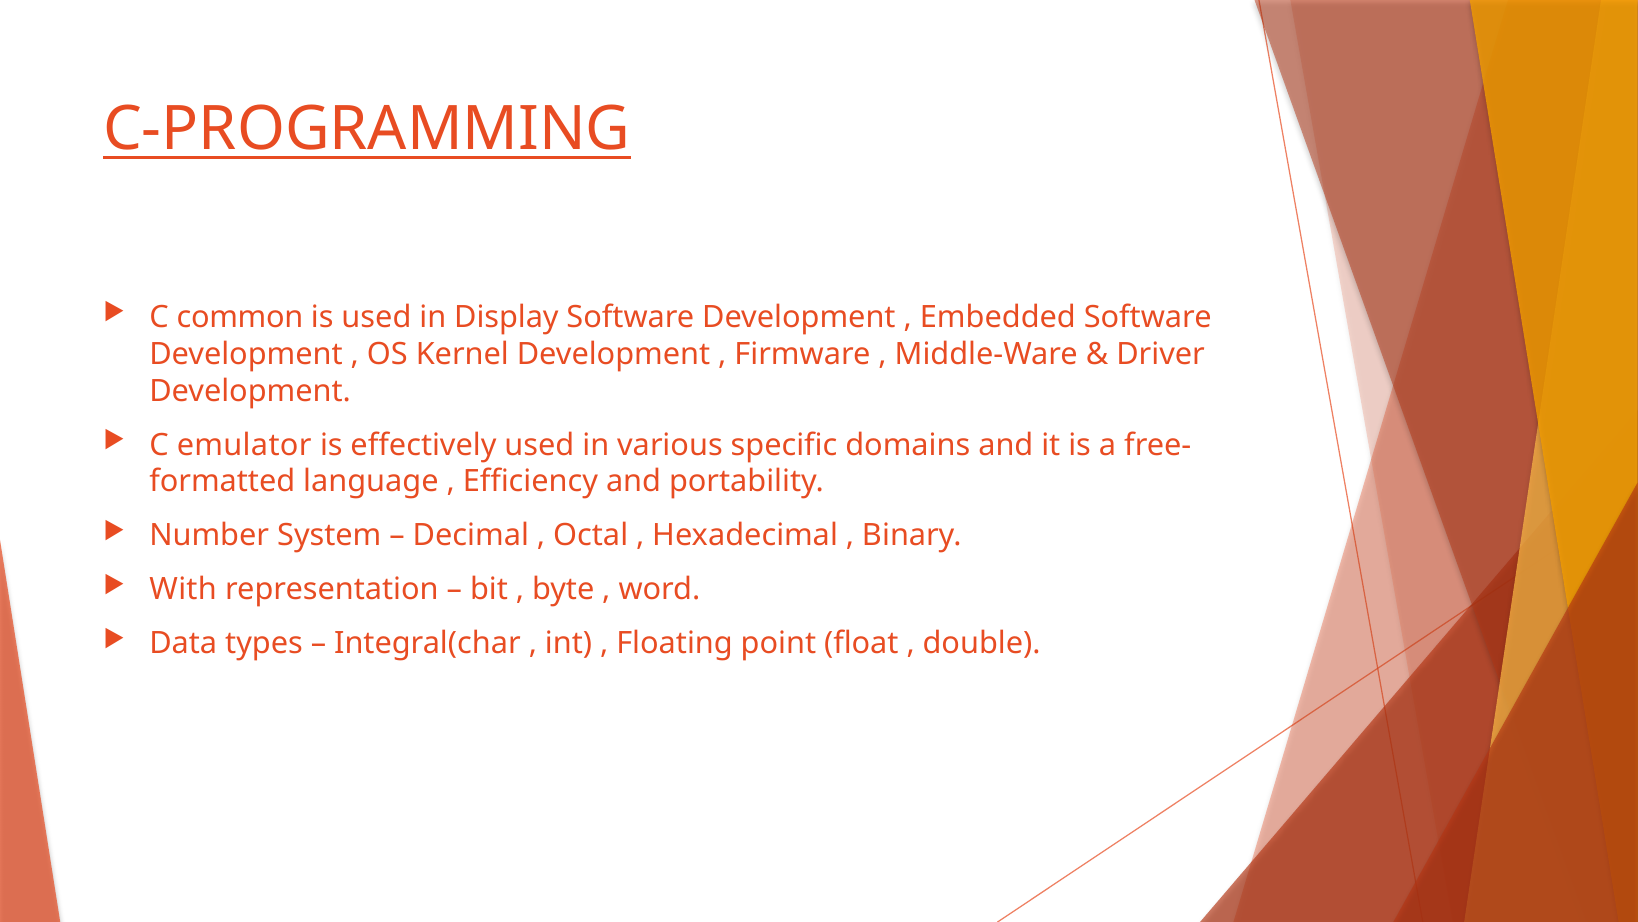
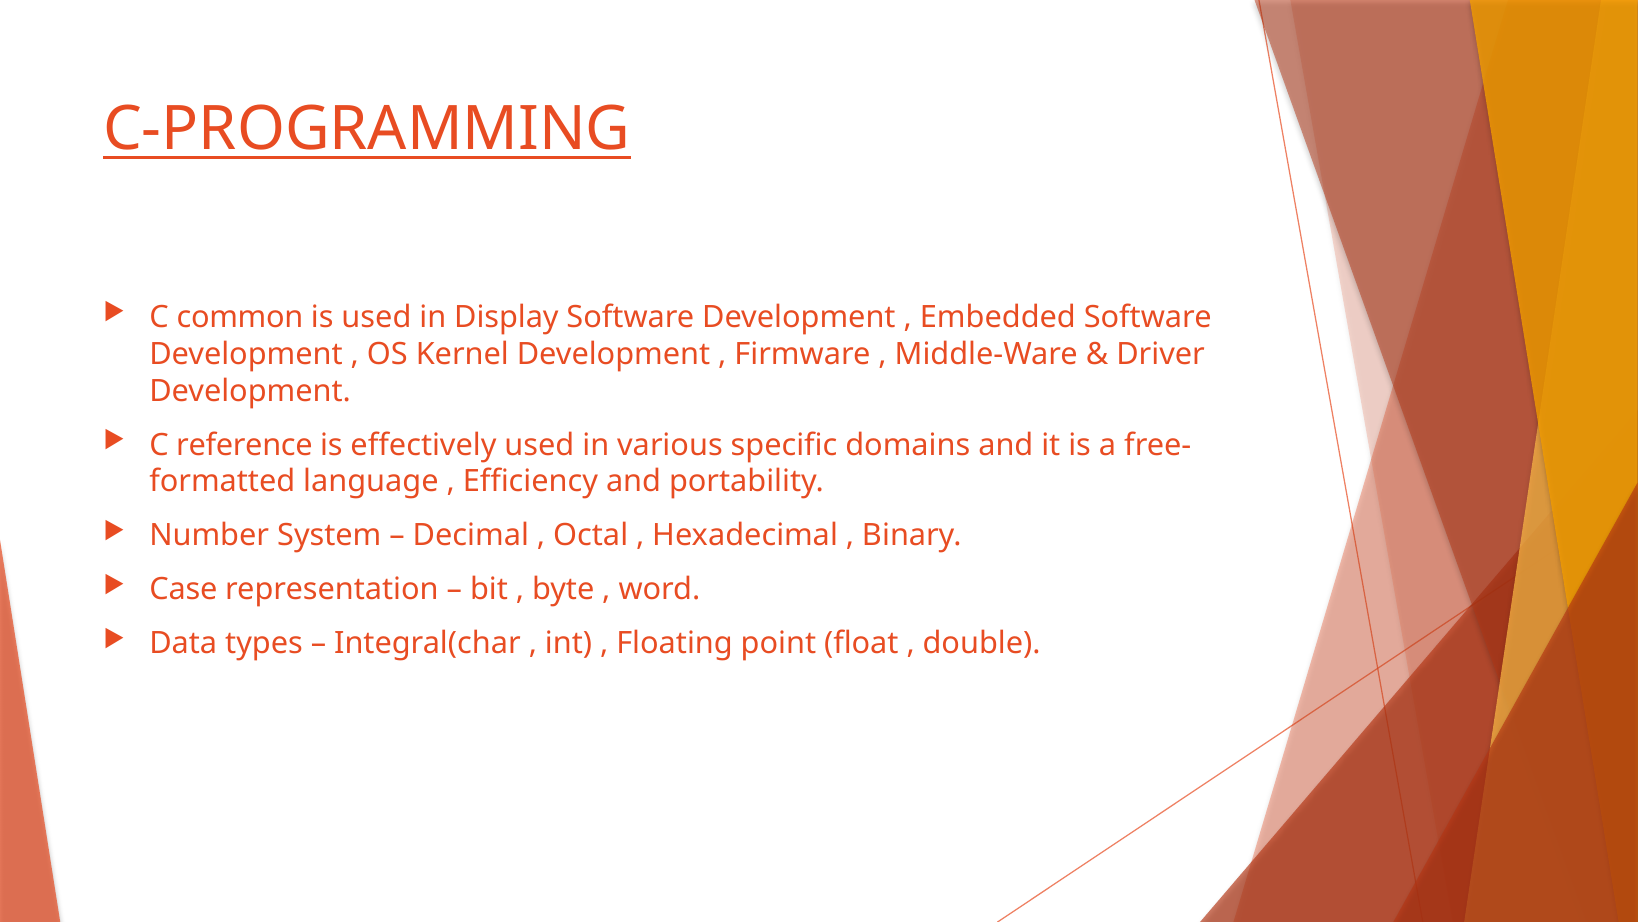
emulator: emulator -> reference (244, 445)
With: With -> Case (183, 589)
